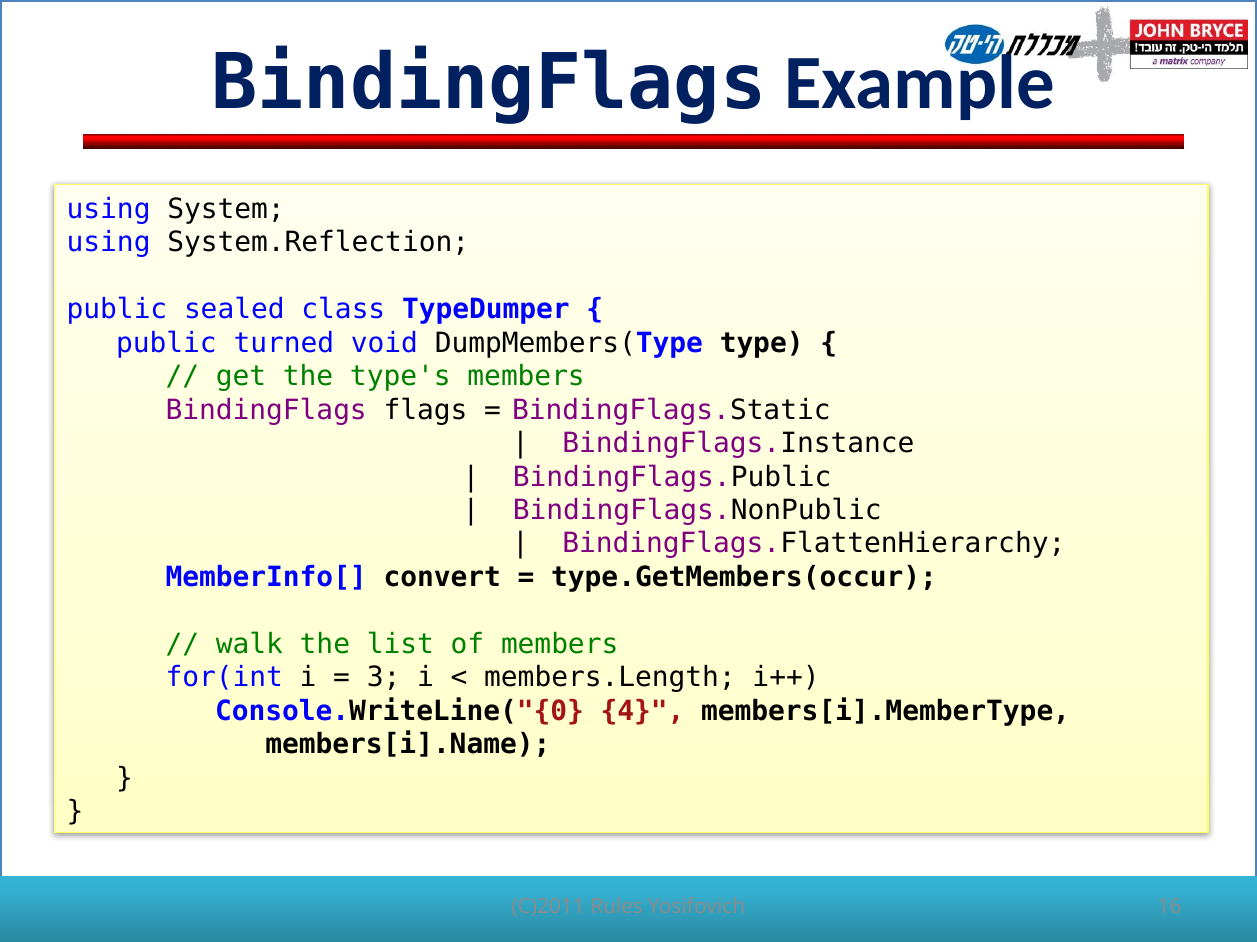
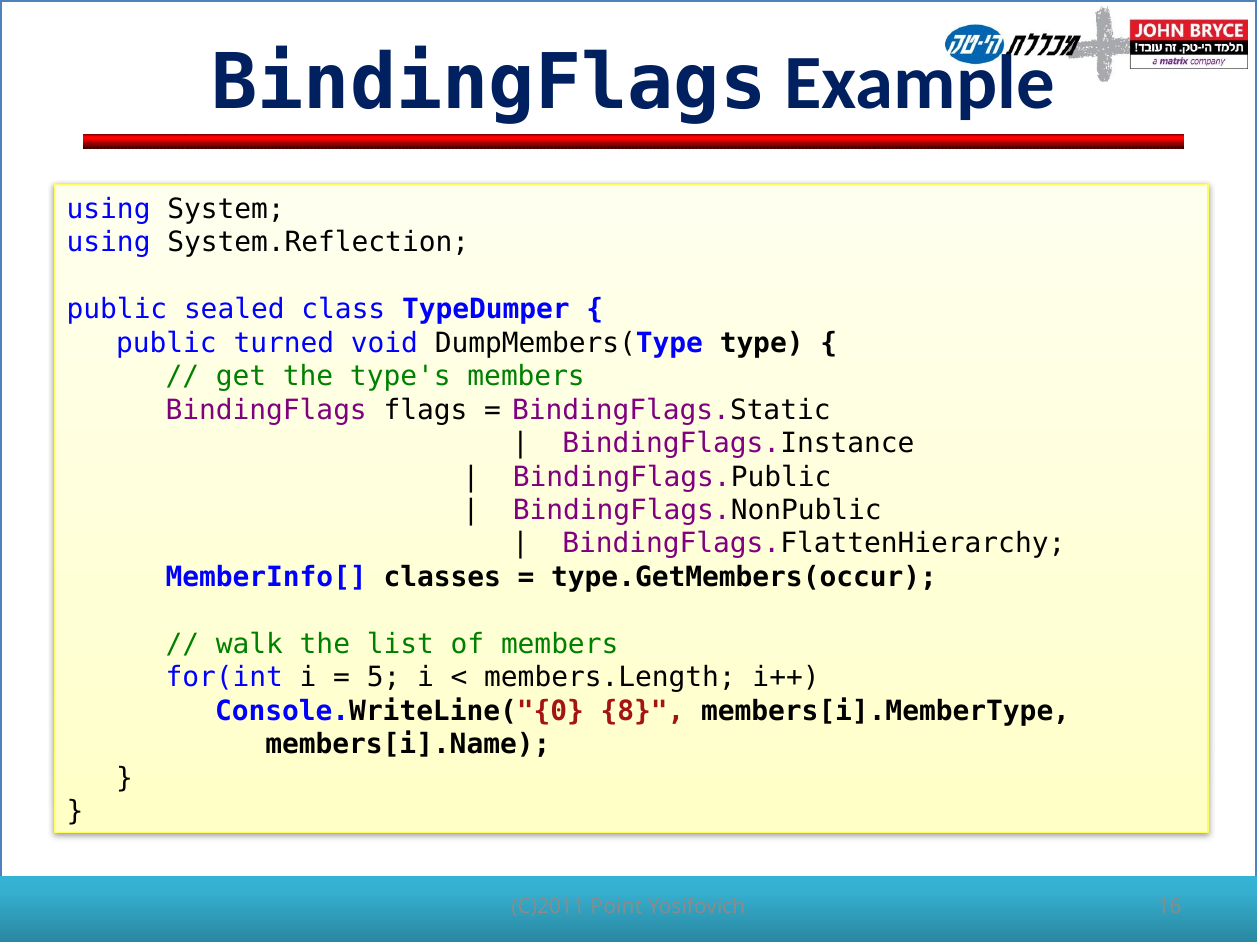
convert: convert -> classes (442, 578)
3: 3 -> 5 (384, 678)
4: 4 -> 8 (643, 712)
Rules: Rules -> Point (616, 907)
